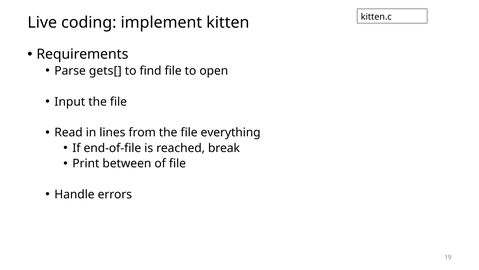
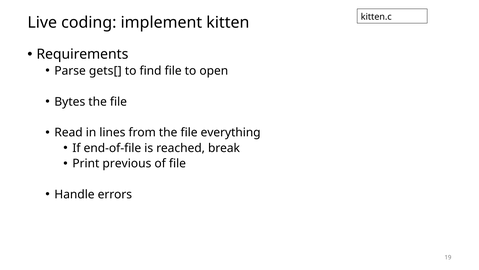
Input: Input -> Bytes (70, 102)
between: between -> previous (127, 163)
